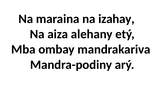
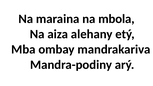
izahay: izahay -> mbola (116, 19)
